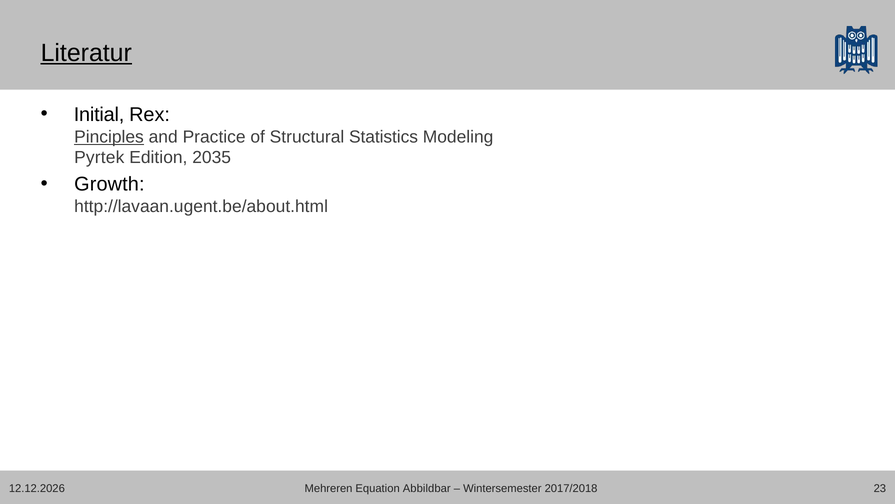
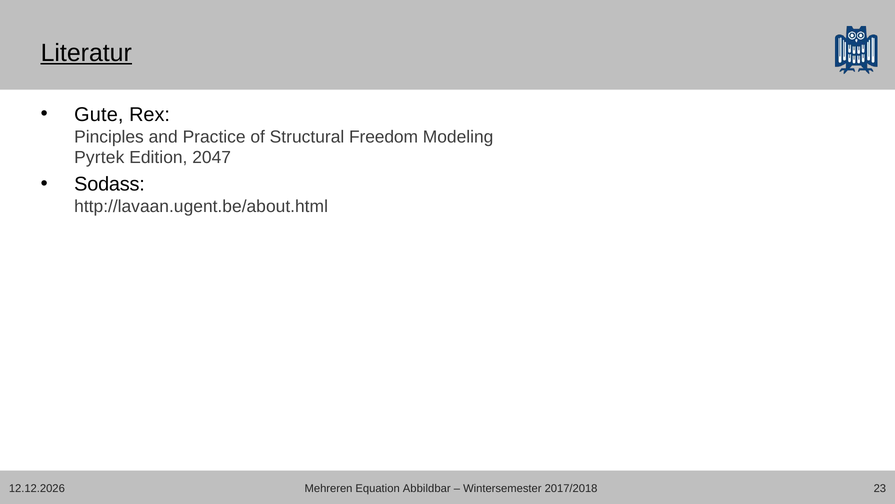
Initial: Initial -> Gute (99, 114)
Pinciples underline: present -> none (109, 137)
Statistics: Statistics -> Freedom (384, 137)
2035: 2035 -> 2047 (212, 158)
Growth: Growth -> Sodass (110, 184)
